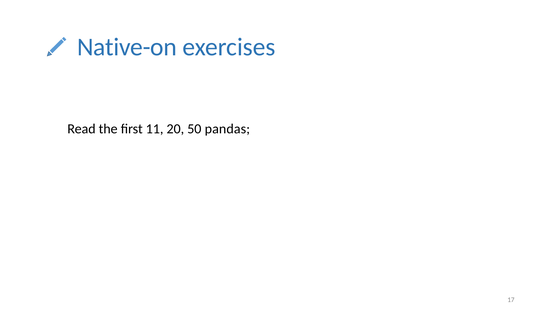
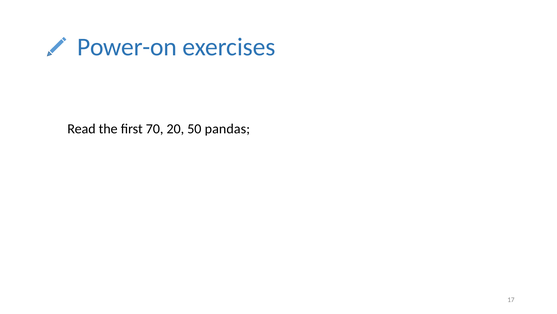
Native-on: Native-on -> Power-on (127, 47)
11: 11 -> 70 (155, 128)
